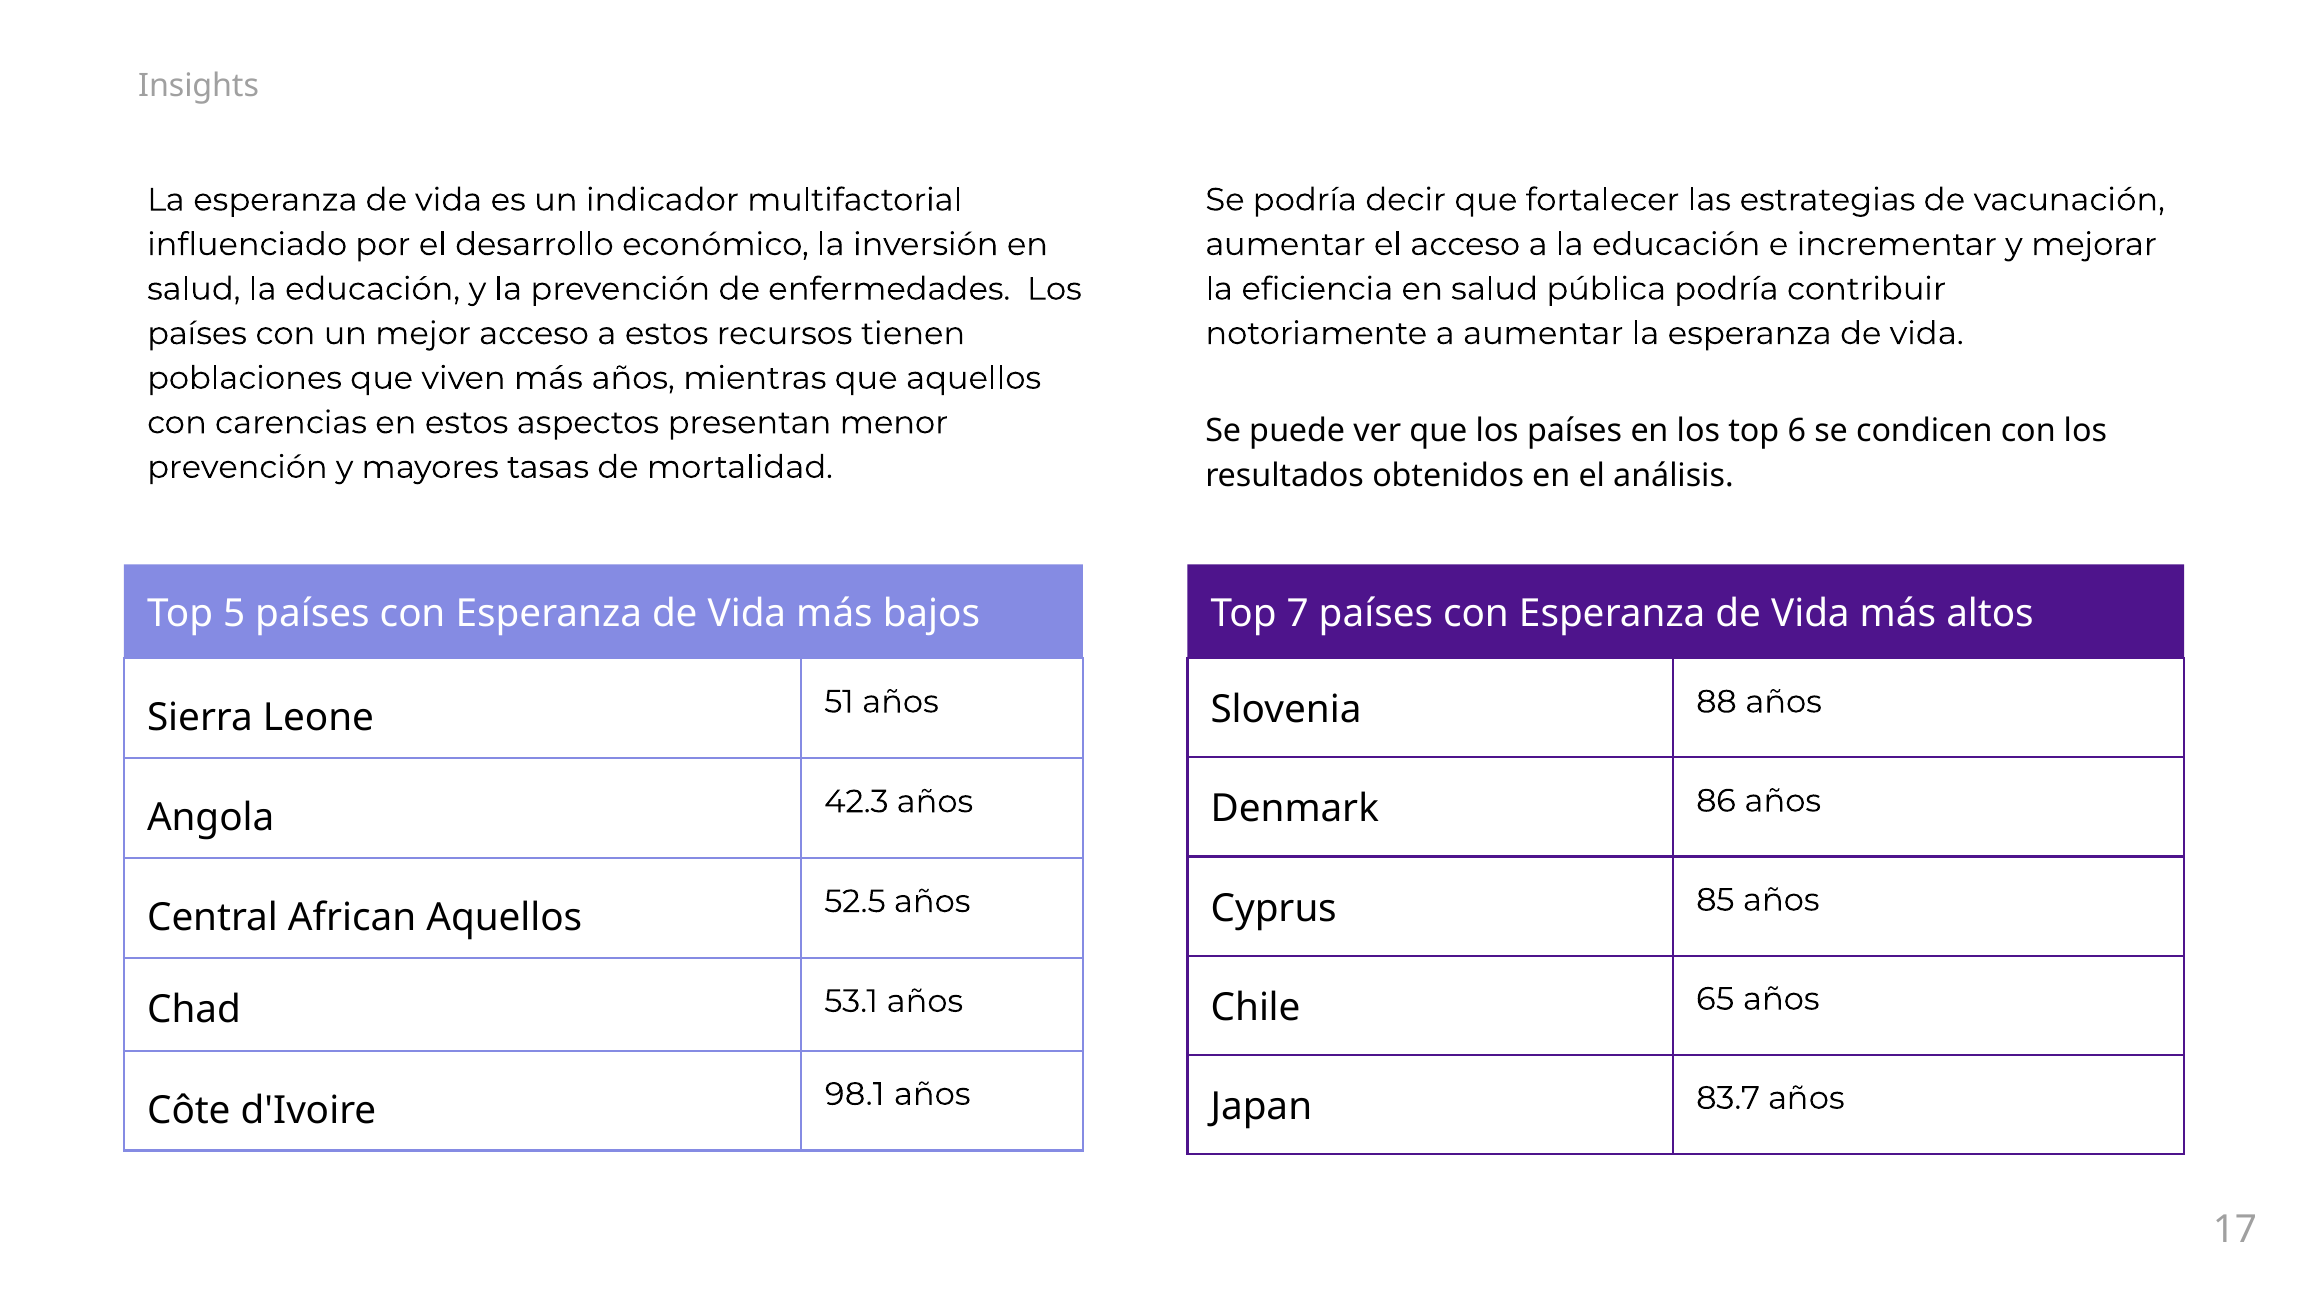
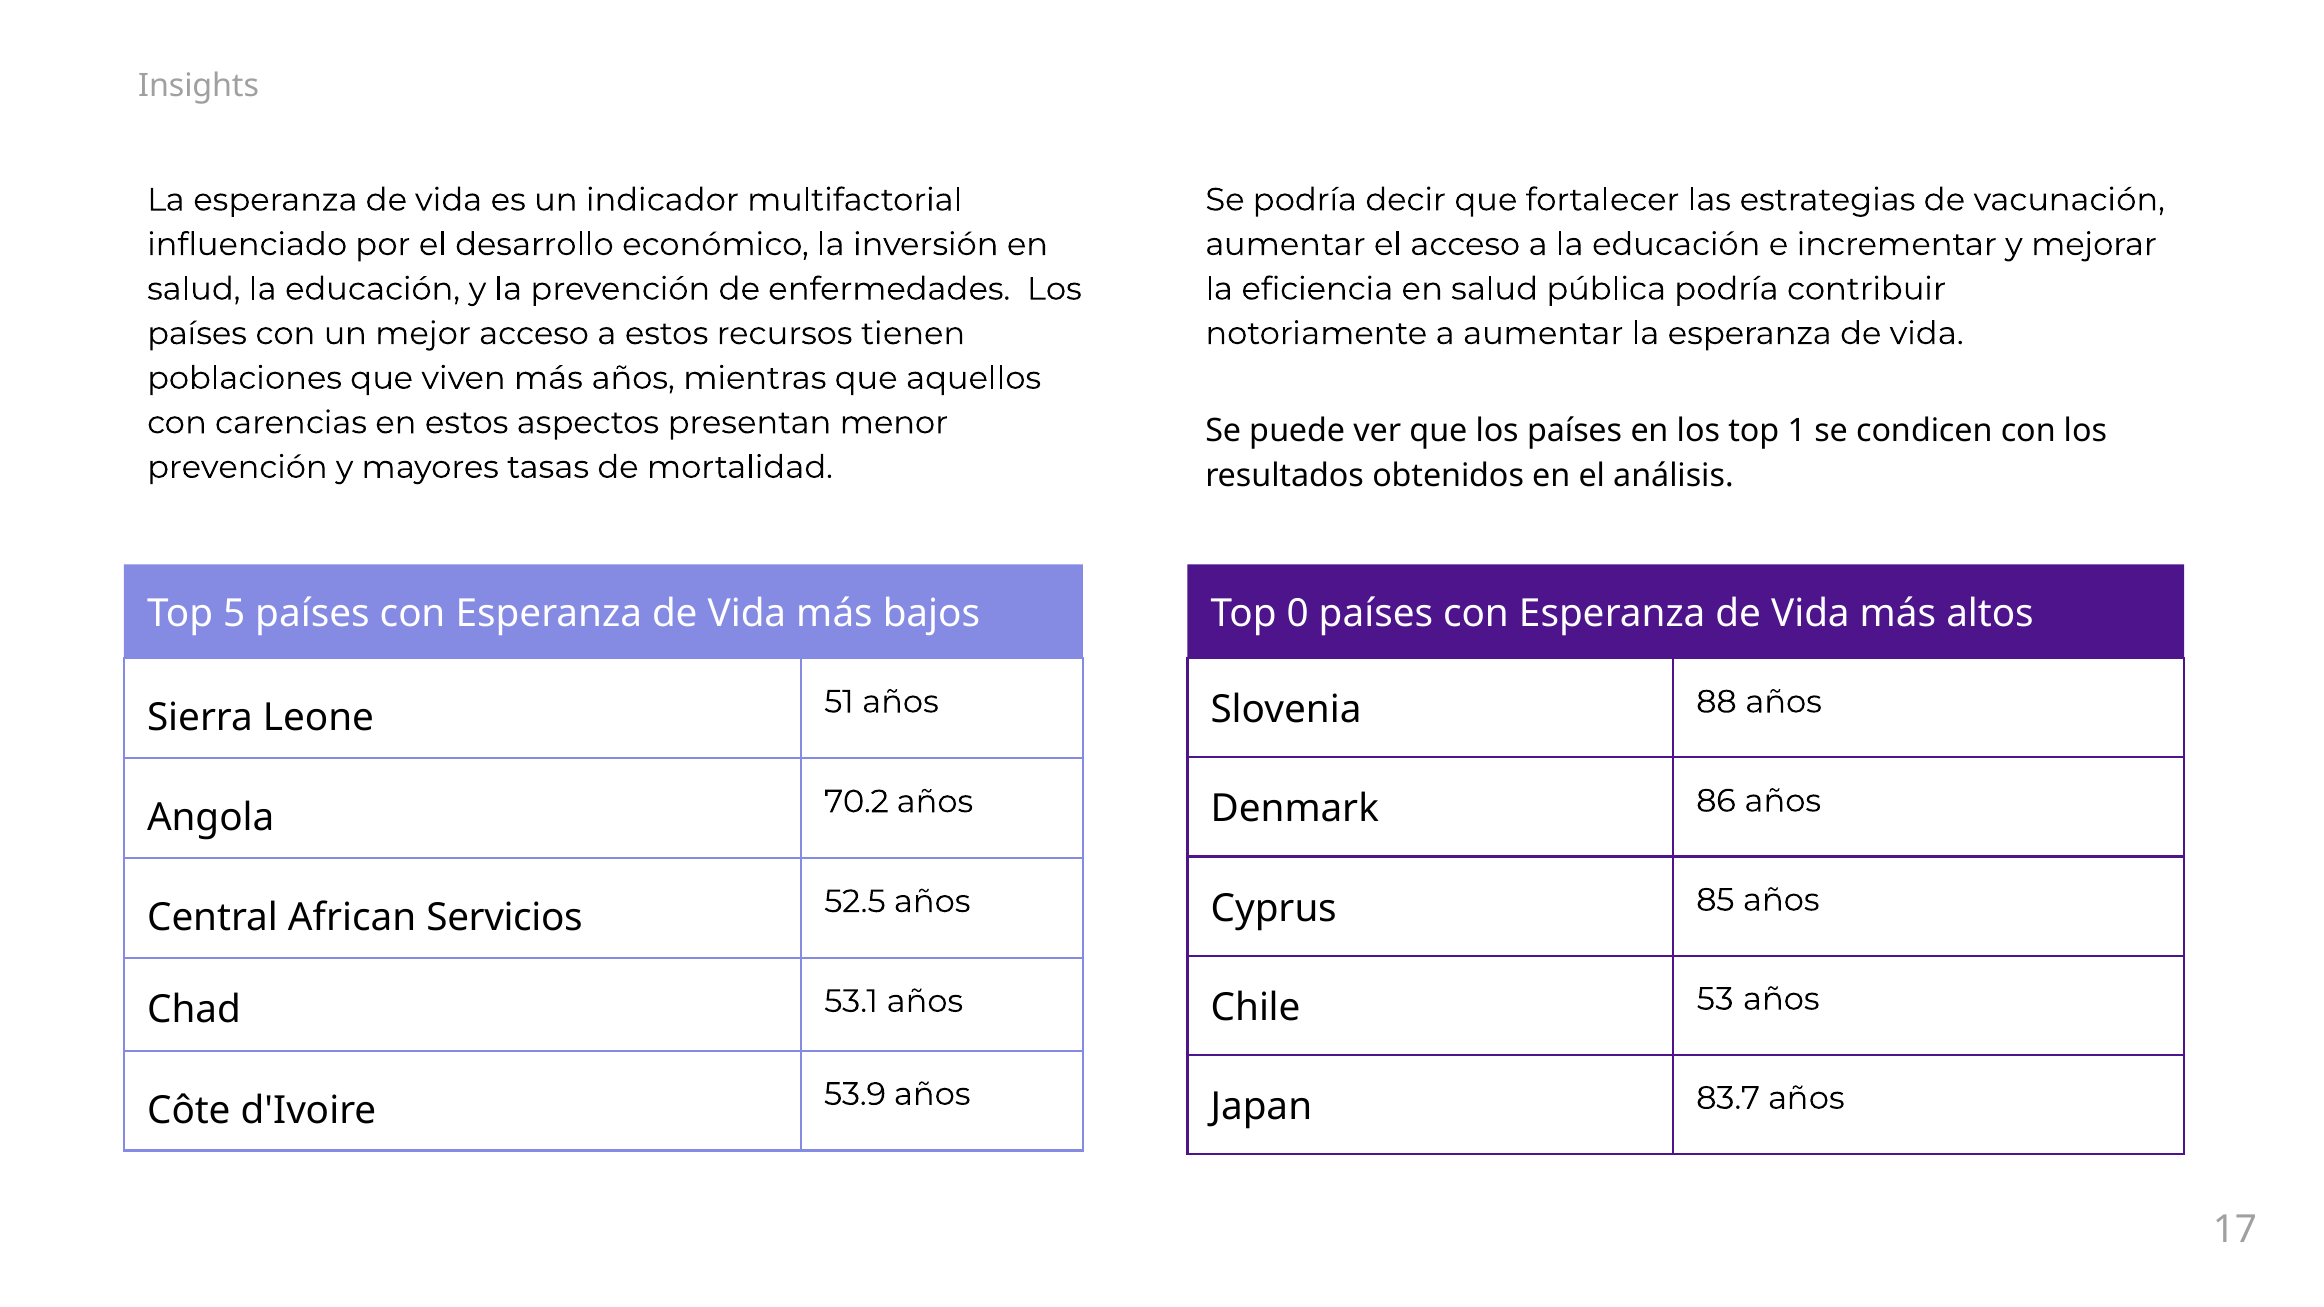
6: 6 -> 1 (1797, 431)
7: 7 -> 0 (1298, 614)
42.3: 42.3 -> 70.2 (857, 802)
African Aquellos: Aquellos -> Servicios (504, 918)
65: 65 -> 53 (1715, 999)
98.1: 98.1 -> 53.9 (855, 1094)
